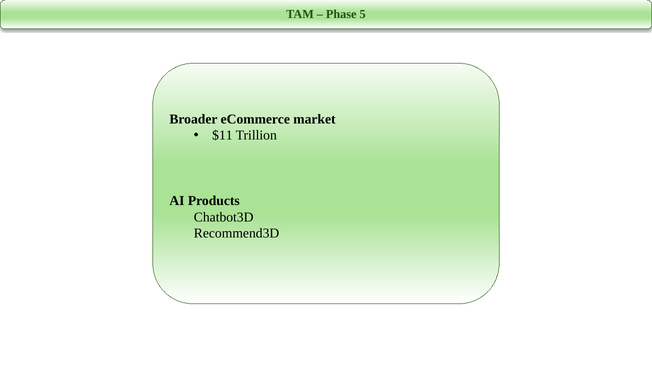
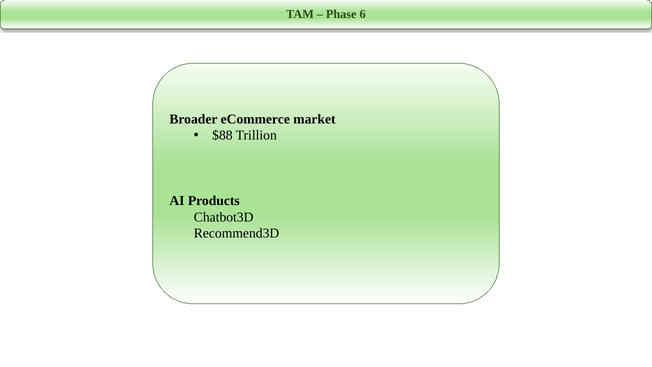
5: 5 -> 6 (363, 14)
$11: $11 -> $88 (222, 135)
